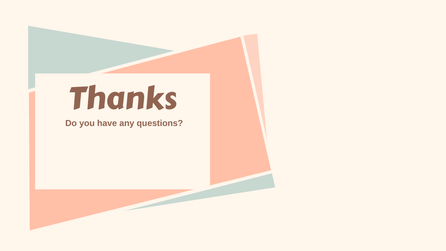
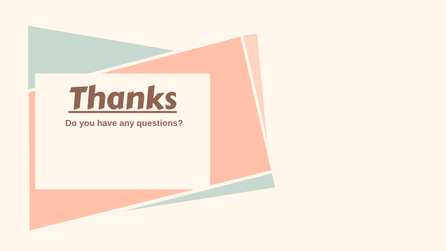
Thanks underline: none -> present (123, 99)
